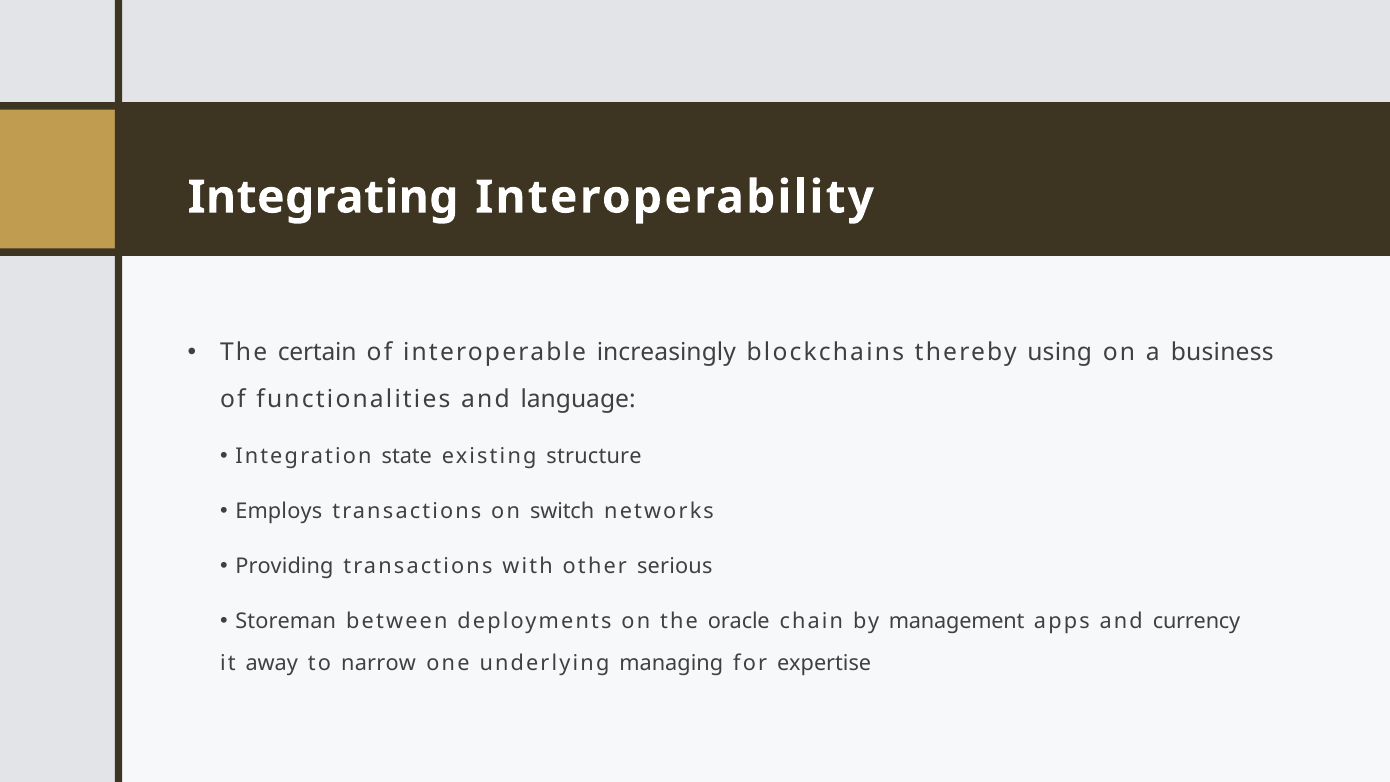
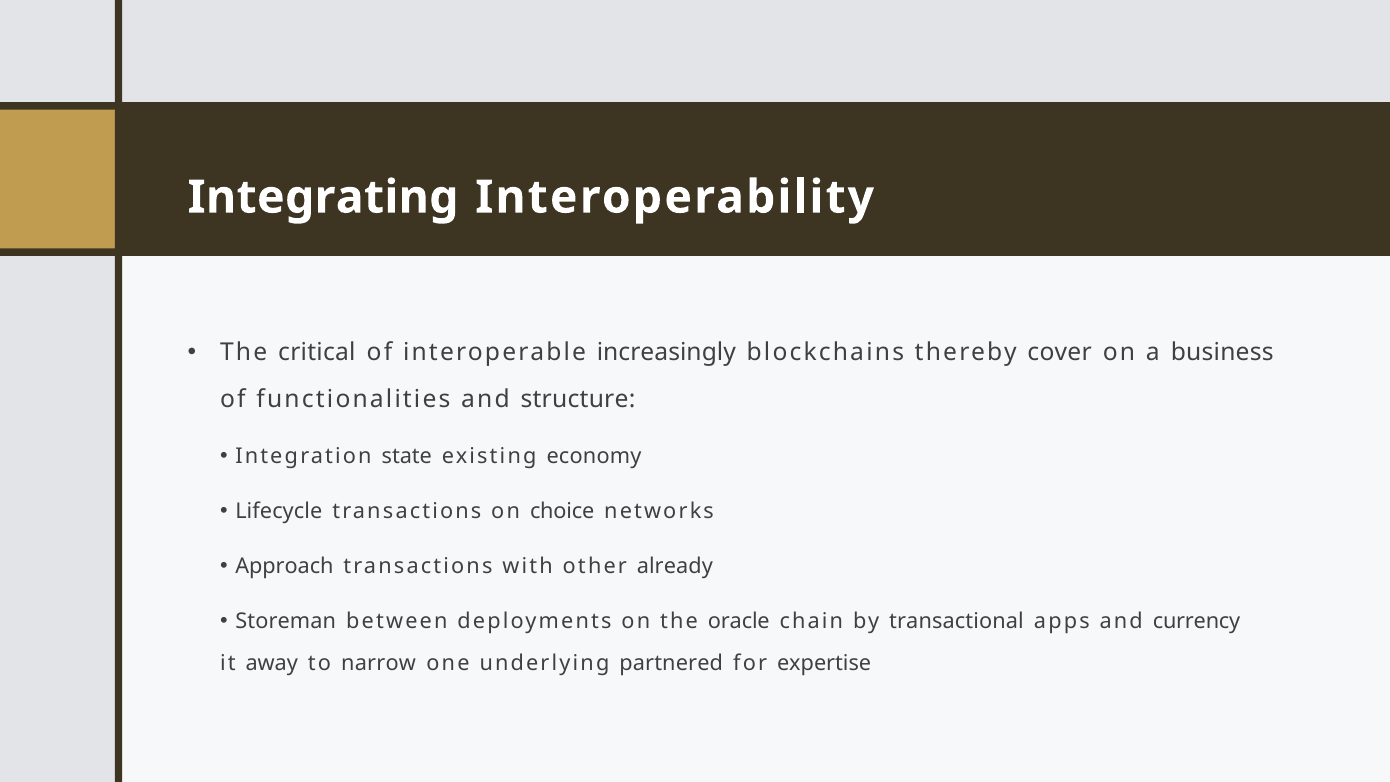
certain: certain -> critical (317, 352)
using: using -> cover (1060, 352)
language: language -> structure (578, 399)
structure: structure -> economy (594, 456)
Employs: Employs -> Lifecycle (279, 511)
switch: switch -> choice (562, 511)
Providing: Providing -> Approach (284, 566)
serious: serious -> already (675, 566)
management: management -> transactional (956, 621)
managing: managing -> partnered (671, 663)
